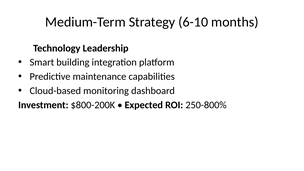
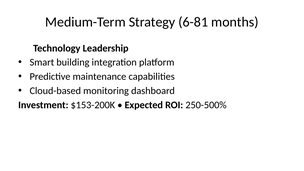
6-10: 6-10 -> 6-81 (193, 22)
$800-200K: $800-200K -> $153-200K (93, 105)
250-800%: 250-800% -> 250-500% (206, 105)
